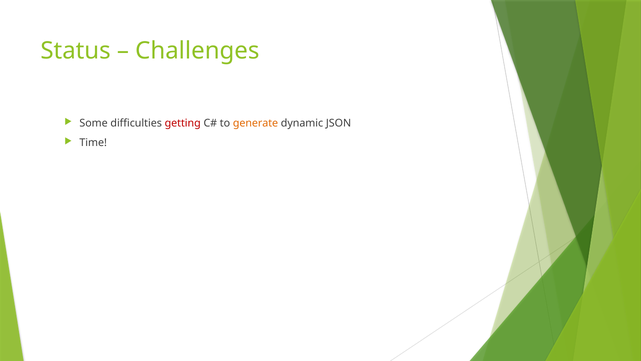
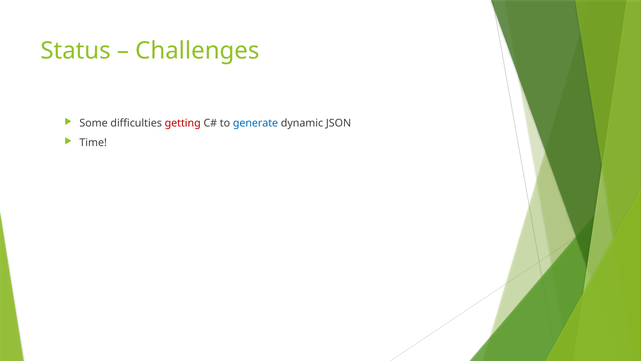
generate colour: orange -> blue (256, 123)
